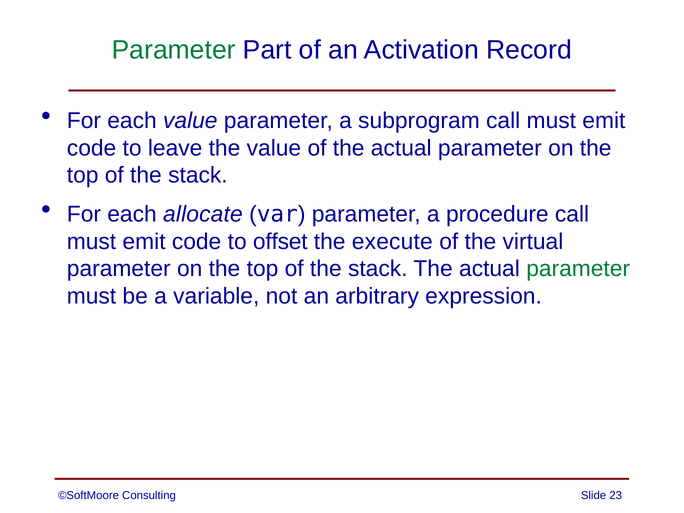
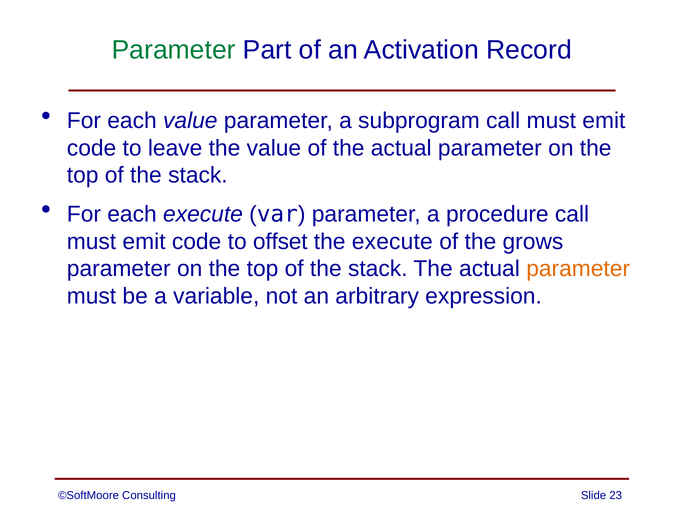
each allocate: allocate -> execute (203, 214)
virtual: virtual -> grows (533, 242)
parameter colour: green -> orange (578, 269)
